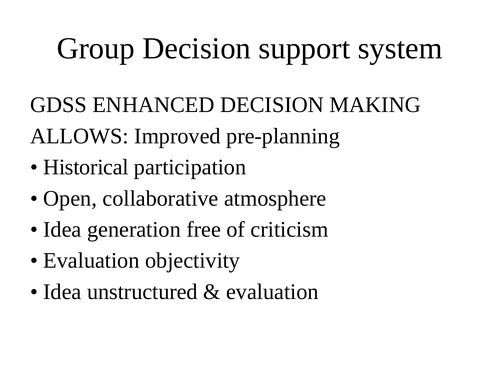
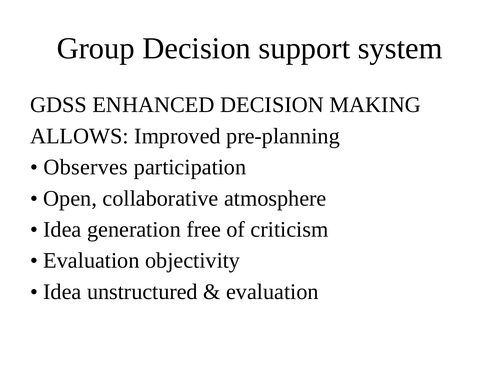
Historical: Historical -> Observes (86, 167)
